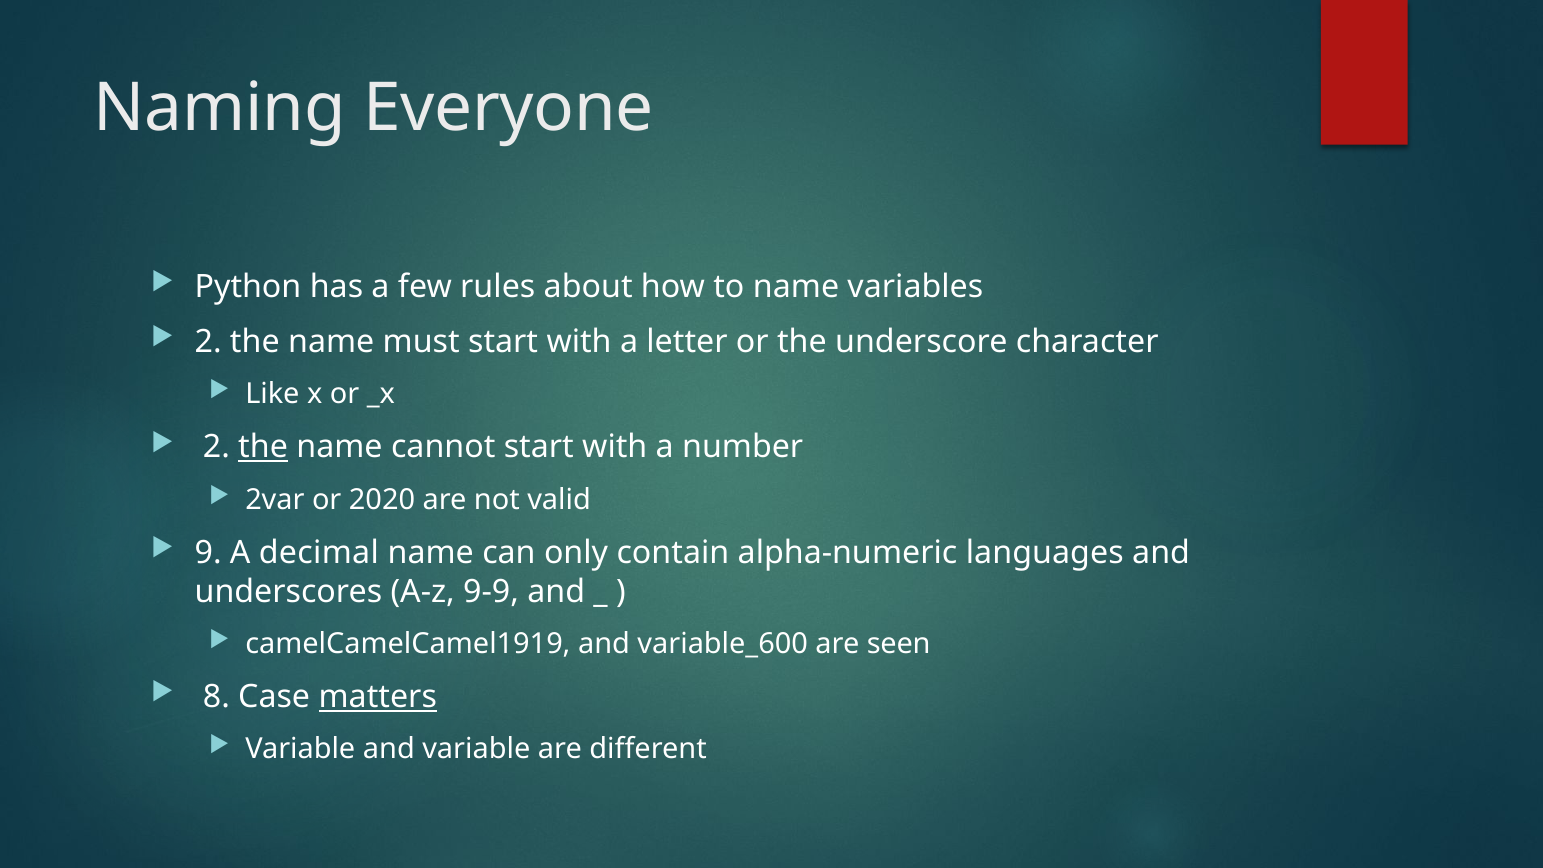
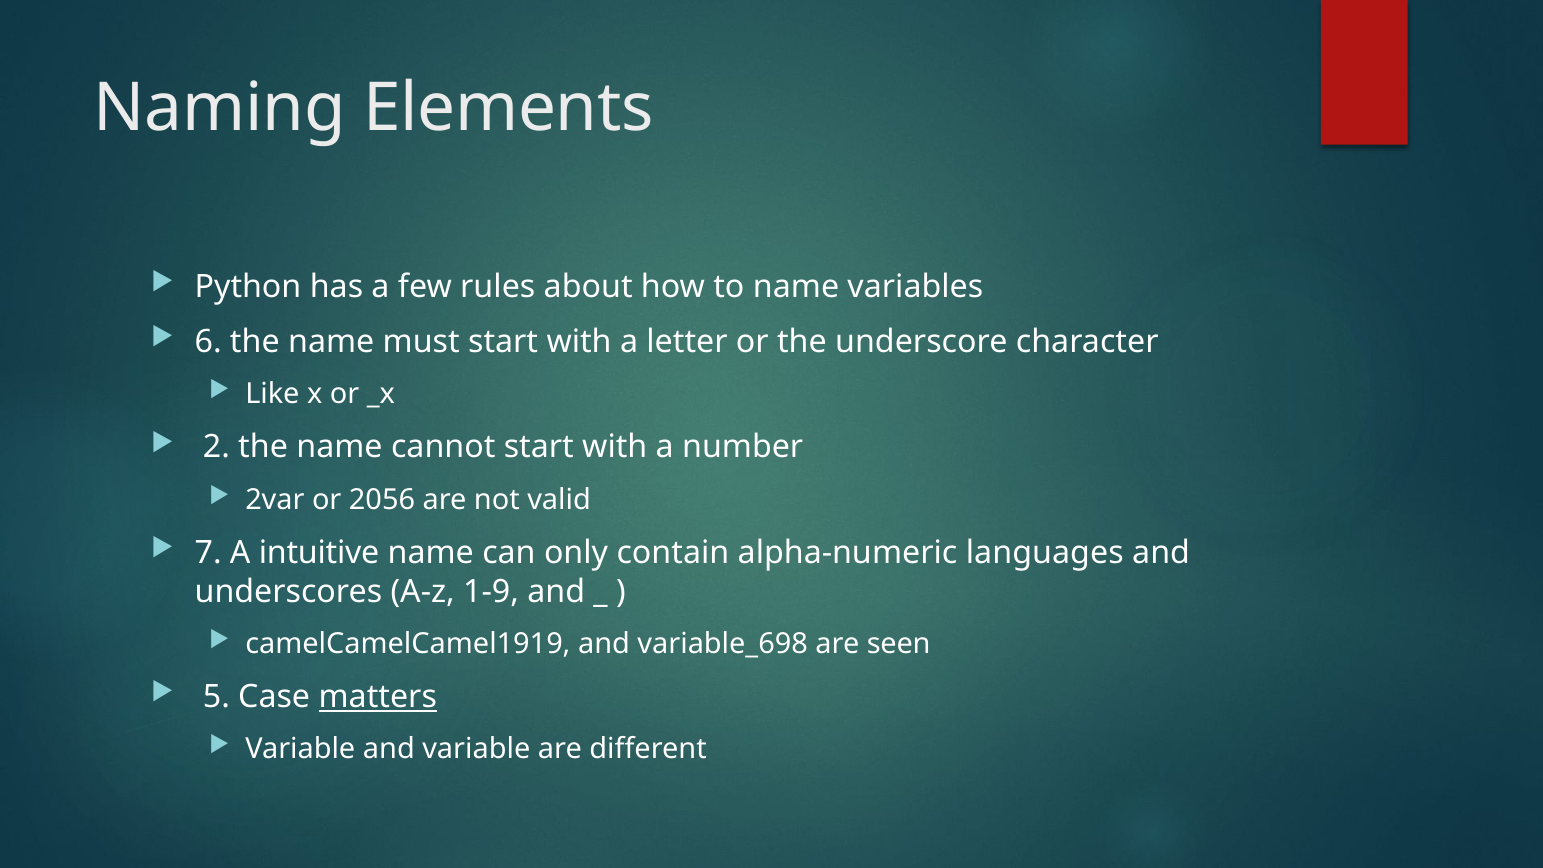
Everyone: Everyone -> Elements (509, 108)
2: 2 -> 6 (208, 342)
the underline: present -> none (263, 447)
2020: 2020 -> 2056 (382, 500)
9: 9 -> 7 (208, 553)
decimal: decimal -> intuitive (319, 553)
9-9: 9-9 -> 1-9 (491, 591)
variable_600: variable_600 -> variable_698 (723, 644)
8: 8 -> 5 (216, 697)
